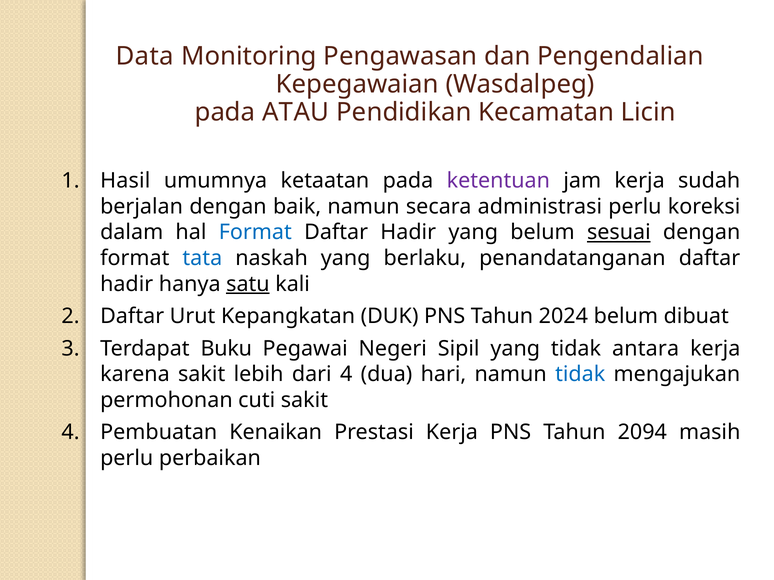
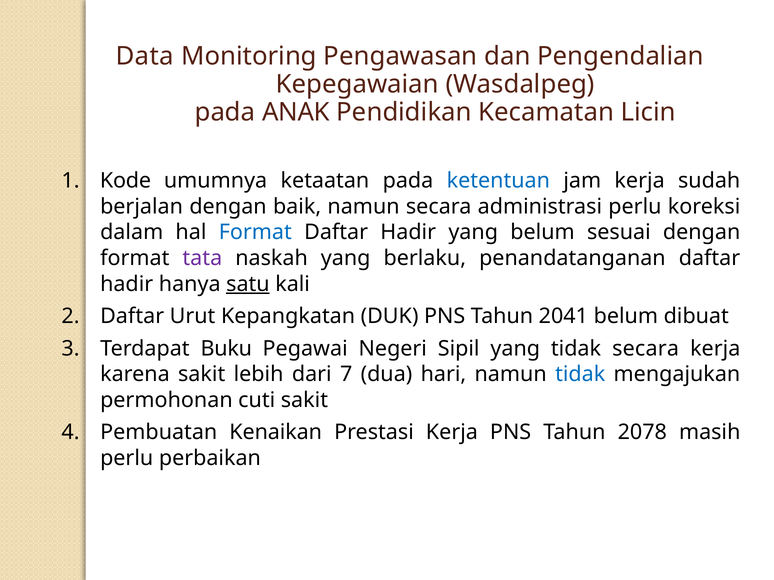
ATAU: ATAU -> ANAK (296, 112)
Hasil: Hasil -> Kode (125, 181)
ketentuan colour: purple -> blue (498, 181)
sesuai underline: present -> none (619, 233)
tata colour: blue -> purple (202, 258)
2024: 2024 -> 2041 (563, 316)
tidak antara: antara -> secara (646, 349)
dari 4: 4 -> 7 (346, 375)
2094: 2094 -> 2078 (642, 433)
